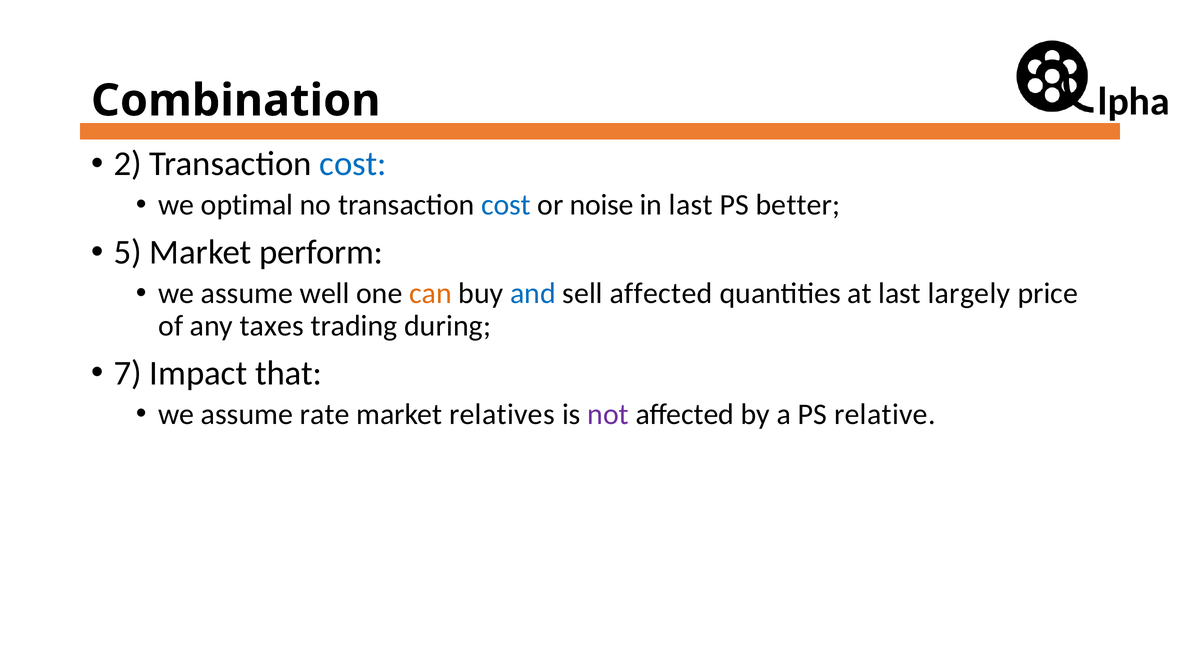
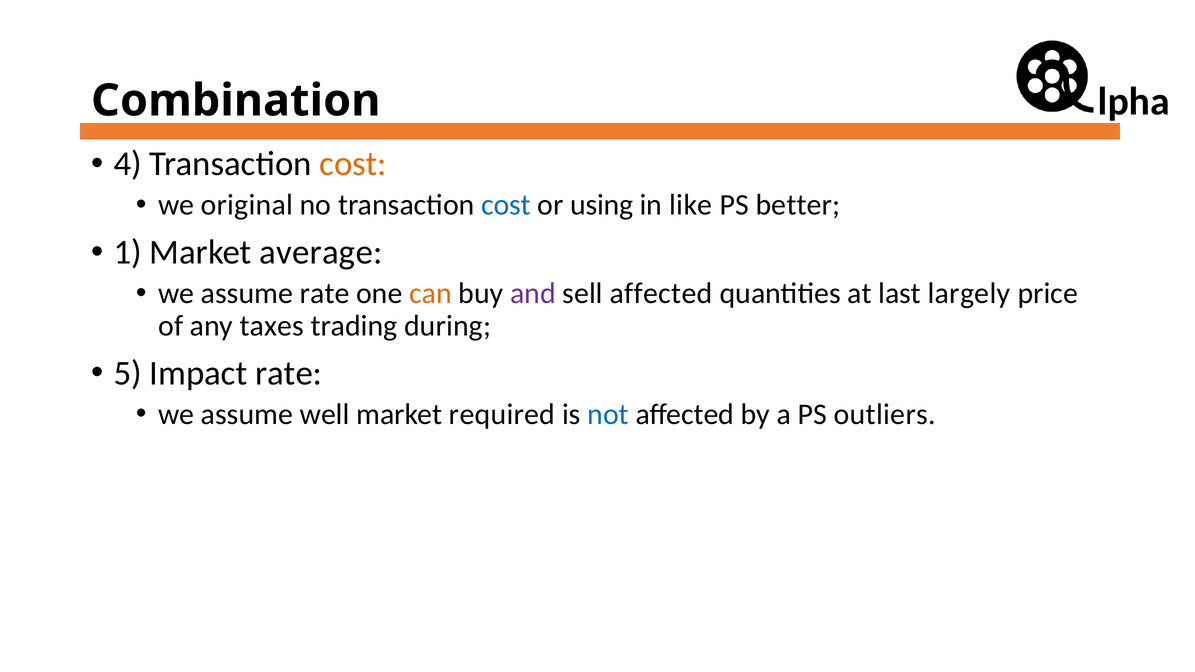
2: 2 -> 4 (128, 164)
cost colour: blue -> orange (353, 164)
optimal: optimal -> original (247, 205)
noise: noise -> using (602, 205)
in last: last -> like (691, 205)
5: 5 -> 1 (128, 252)
perform: perform -> average (321, 252)
assume well: well -> rate (325, 294)
and colour: blue -> purple (533, 294)
7: 7 -> 5 (128, 373)
Impact that: that -> rate (289, 373)
rate: rate -> well (325, 414)
relatives: relatives -> required (502, 414)
not colour: purple -> blue (608, 414)
relative: relative -> outliers (885, 414)
